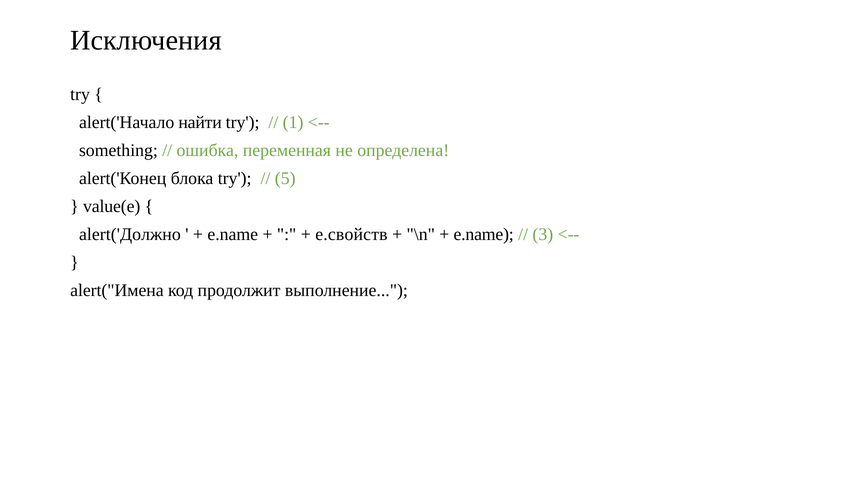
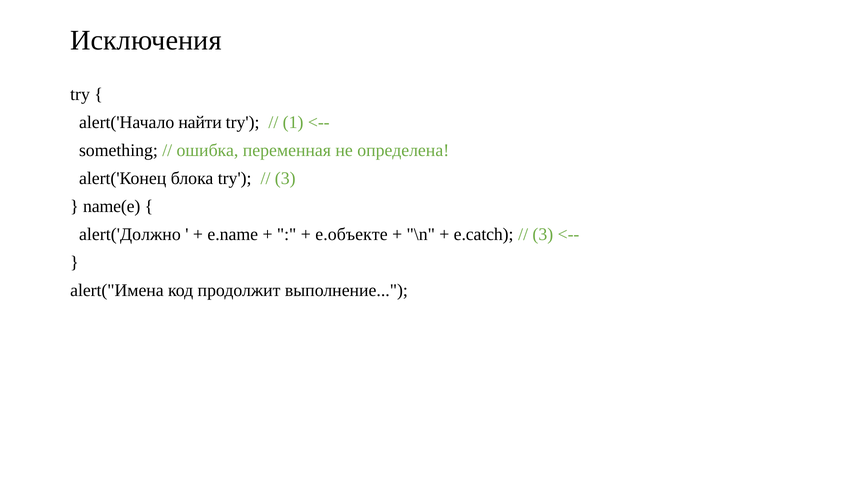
5: 5 -> 3 (285, 178)
value(e: value(e -> name(e (112, 206)
e.свойств: e.свойств -> e.объекте (351, 234)
e.name: e.name -> e.catch (484, 234)
